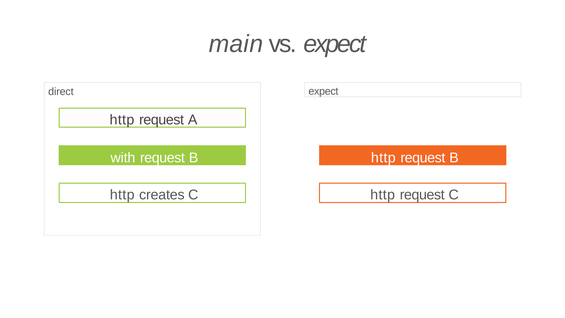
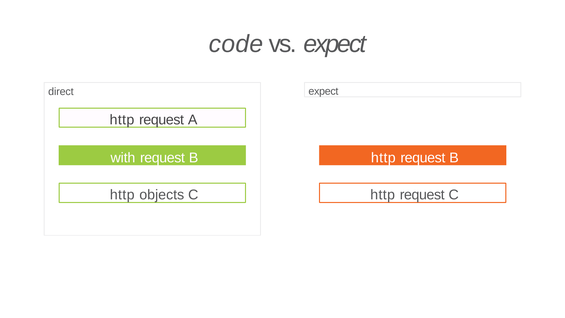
main: main -> code (236, 44)
creates: creates -> objects (162, 195)
